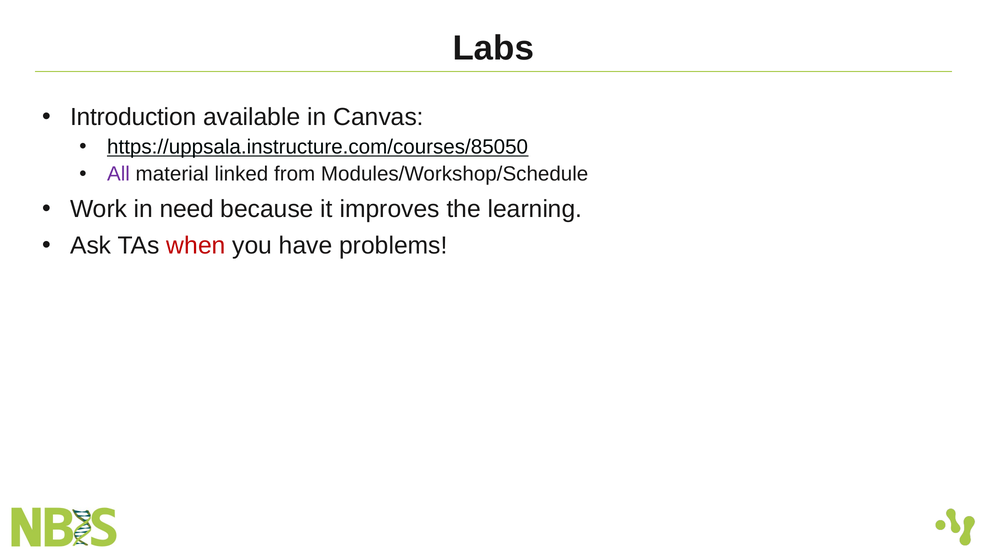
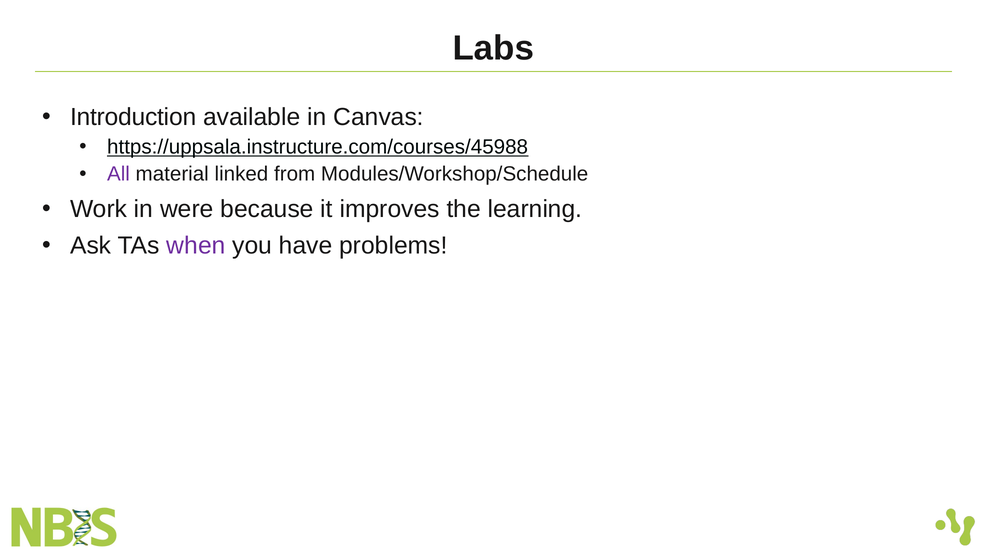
https://uppsala.instructure.com/courses/85050: https://uppsala.instructure.com/courses/85050 -> https://uppsala.instructure.com/courses/45988 (318, 147)
need: need -> were (187, 209)
when colour: red -> purple (196, 246)
